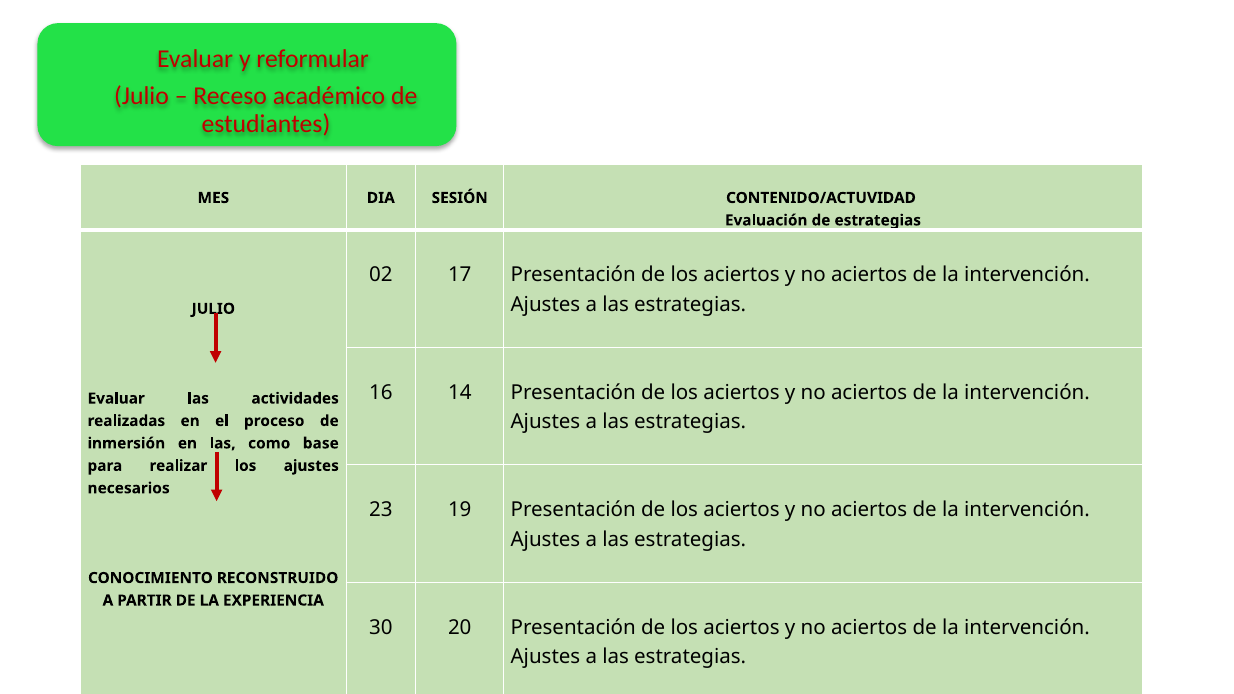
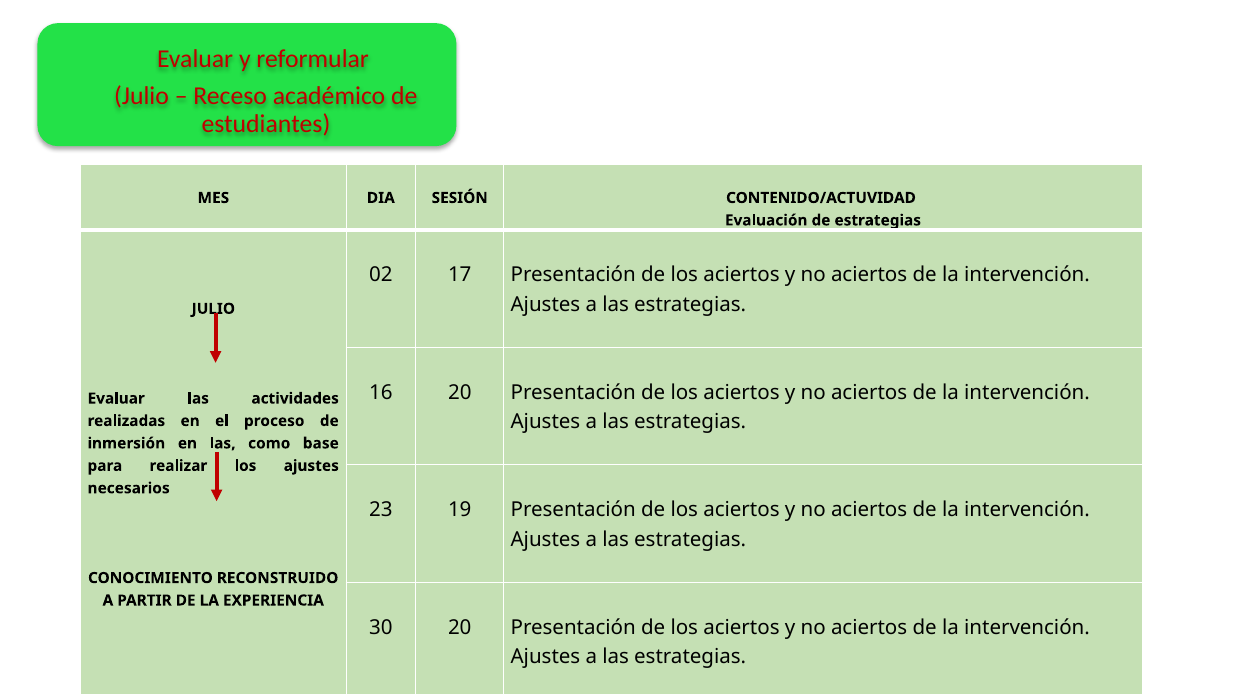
16 14: 14 -> 20 (460, 392)
